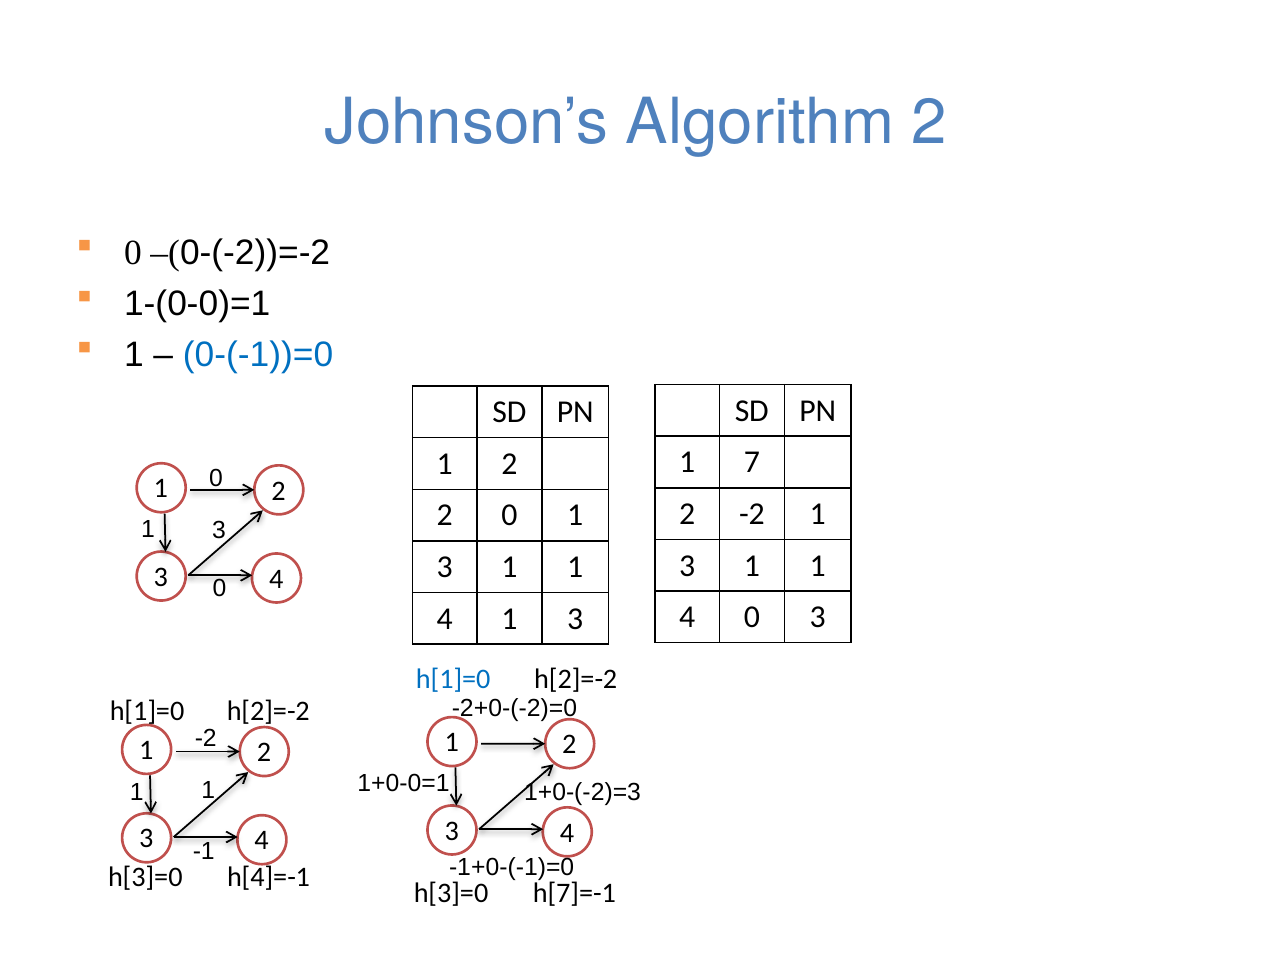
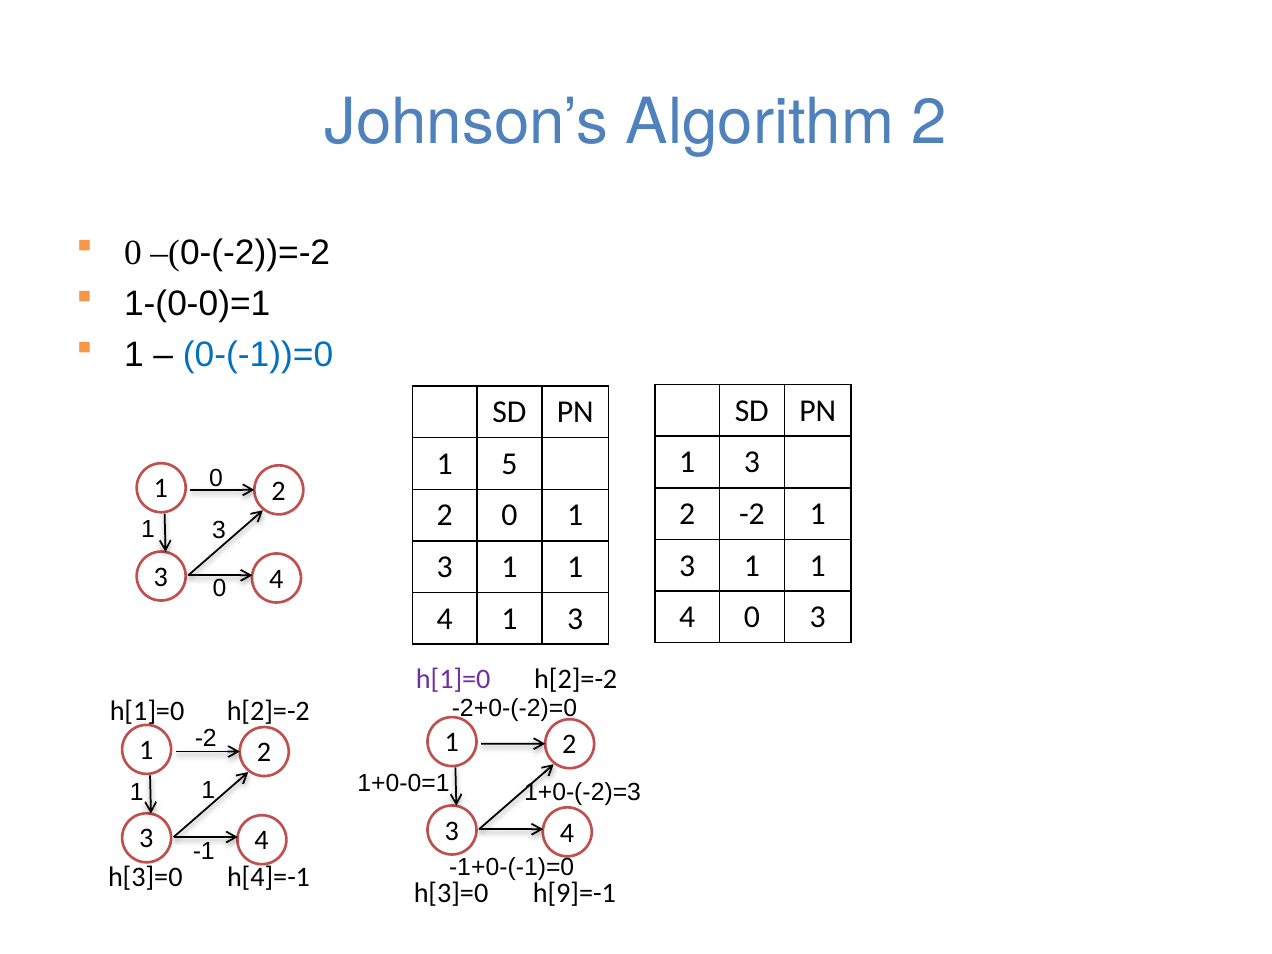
7: 7 -> 3 (752, 462)
1 2: 2 -> 5 (509, 464)
h[1]=0 colour: blue -> purple (453, 679)
h[7]=-1: h[7]=-1 -> h[9]=-1 (574, 893)
